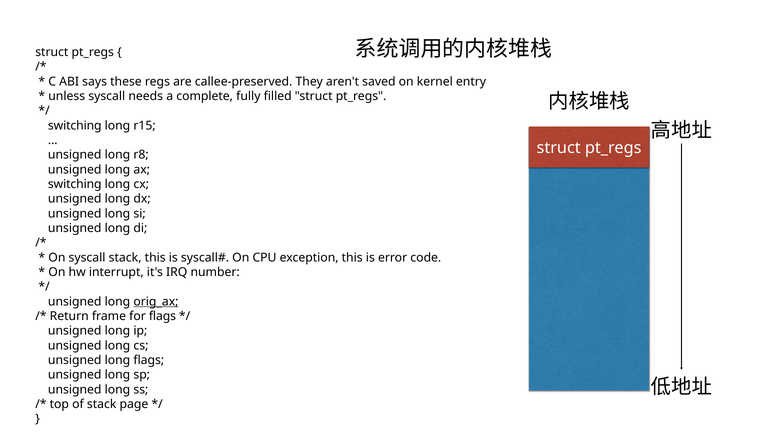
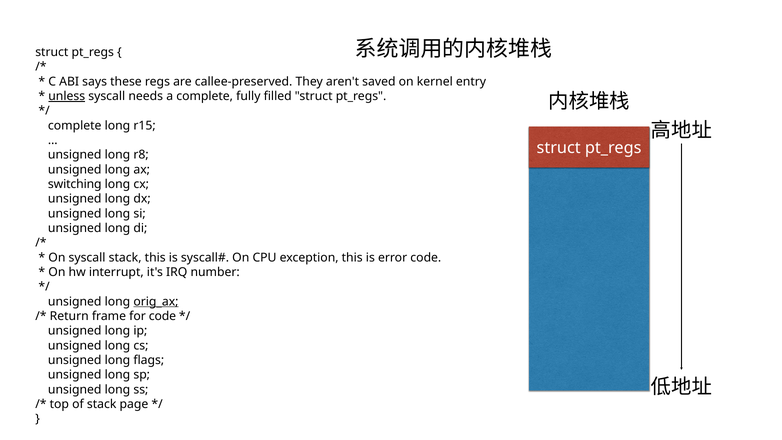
unless underline: none -> present (67, 96)
switching: switching -> complete (75, 125)
for flags: flags -> code (162, 316)
